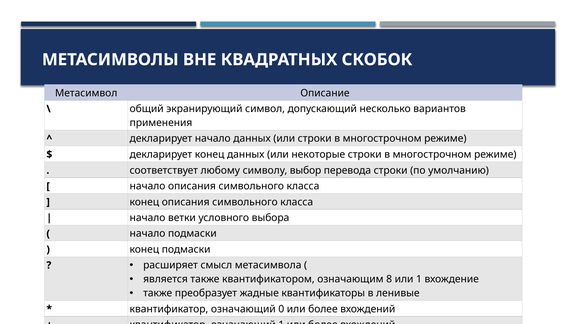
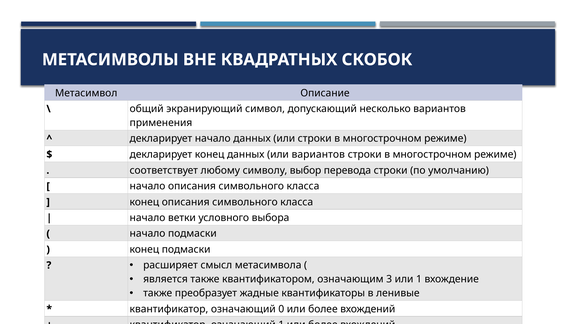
или некоторые: некоторые -> вариантов (318, 154)
8: 8 -> 3 (389, 279)
